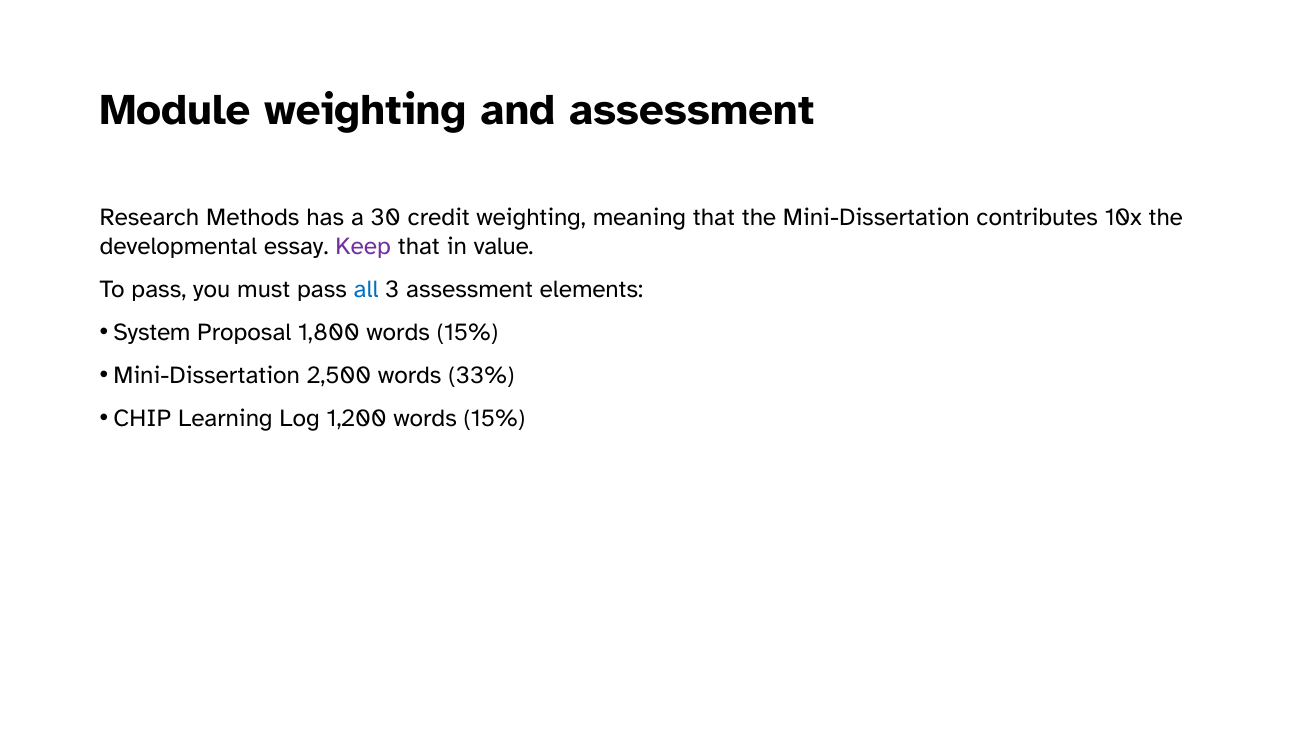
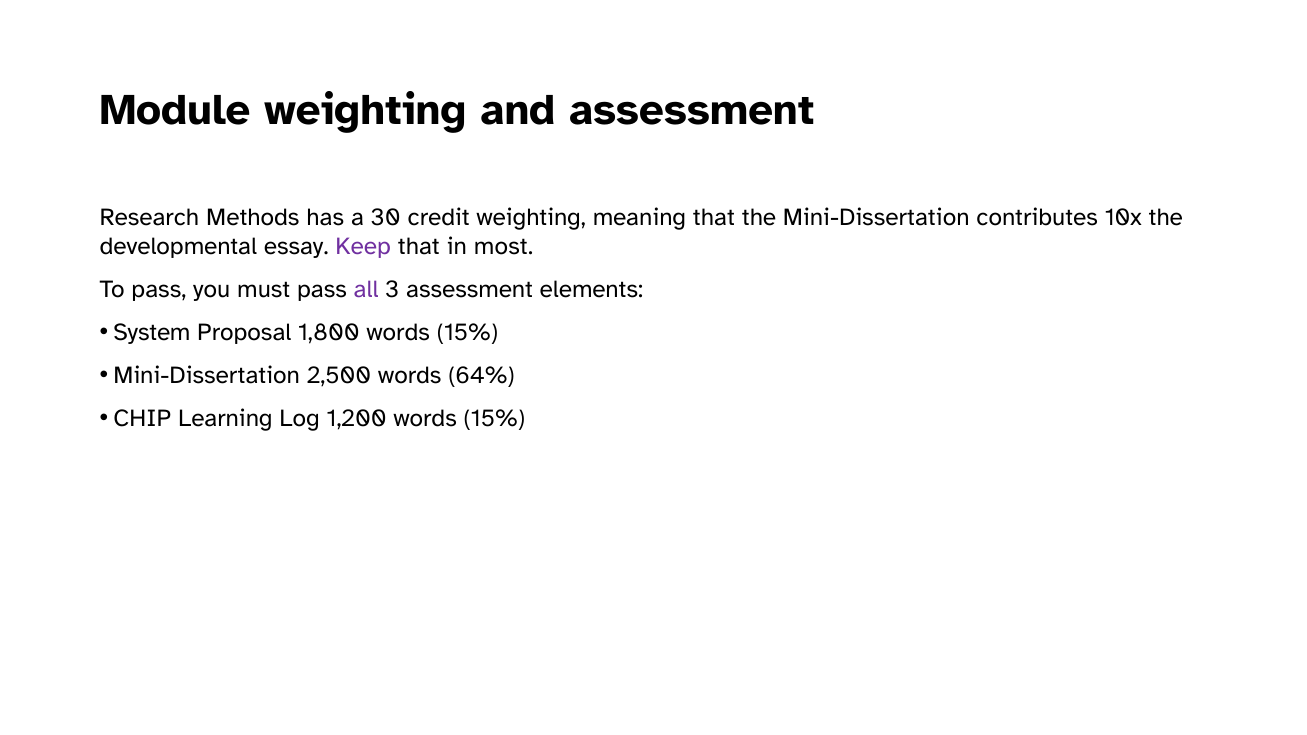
value: value -> most (503, 246)
all colour: blue -> purple (366, 289)
33%: 33% -> 64% (482, 376)
